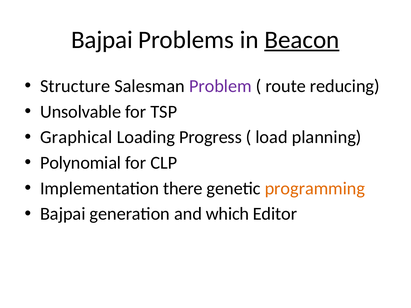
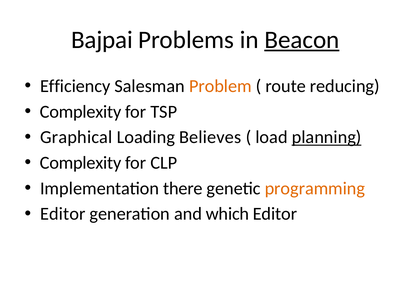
Structure: Structure -> Efficiency (75, 86)
Problem colour: purple -> orange (220, 86)
Unsolvable: Unsolvable -> Complexity (81, 112)
Progress: Progress -> Believes (210, 137)
planning underline: none -> present (327, 137)
Polynomial: Polynomial -> Complexity (81, 163)
Bajpai: Bajpai -> Editor (63, 214)
